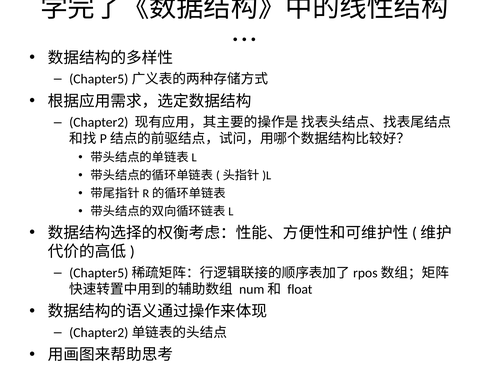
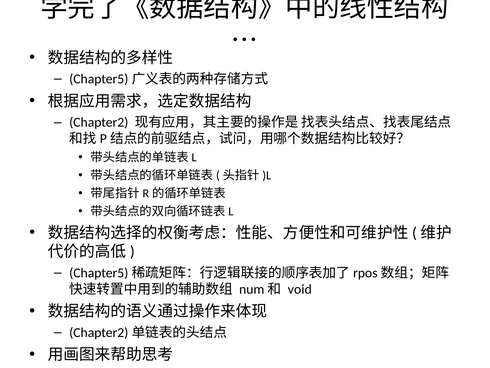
float: float -> void (300, 289)
